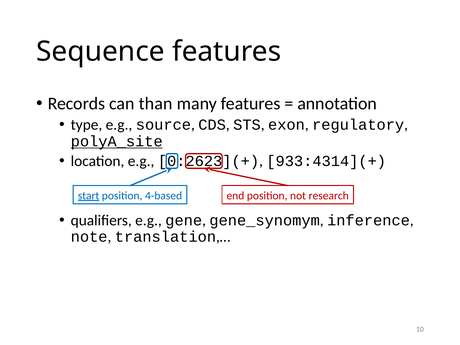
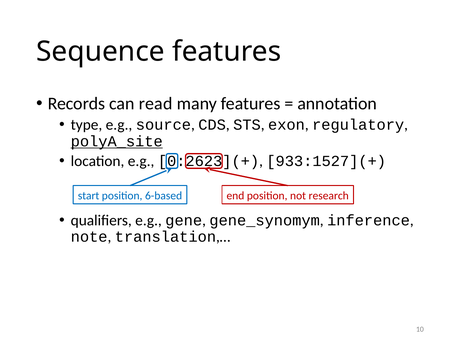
than: than -> read (156, 104)
933:4314](+: 933:4314](+ -> 933:1527](+ (326, 161)
start underline: present -> none (89, 196)
4-based: 4-based -> 6-based (164, 196)
